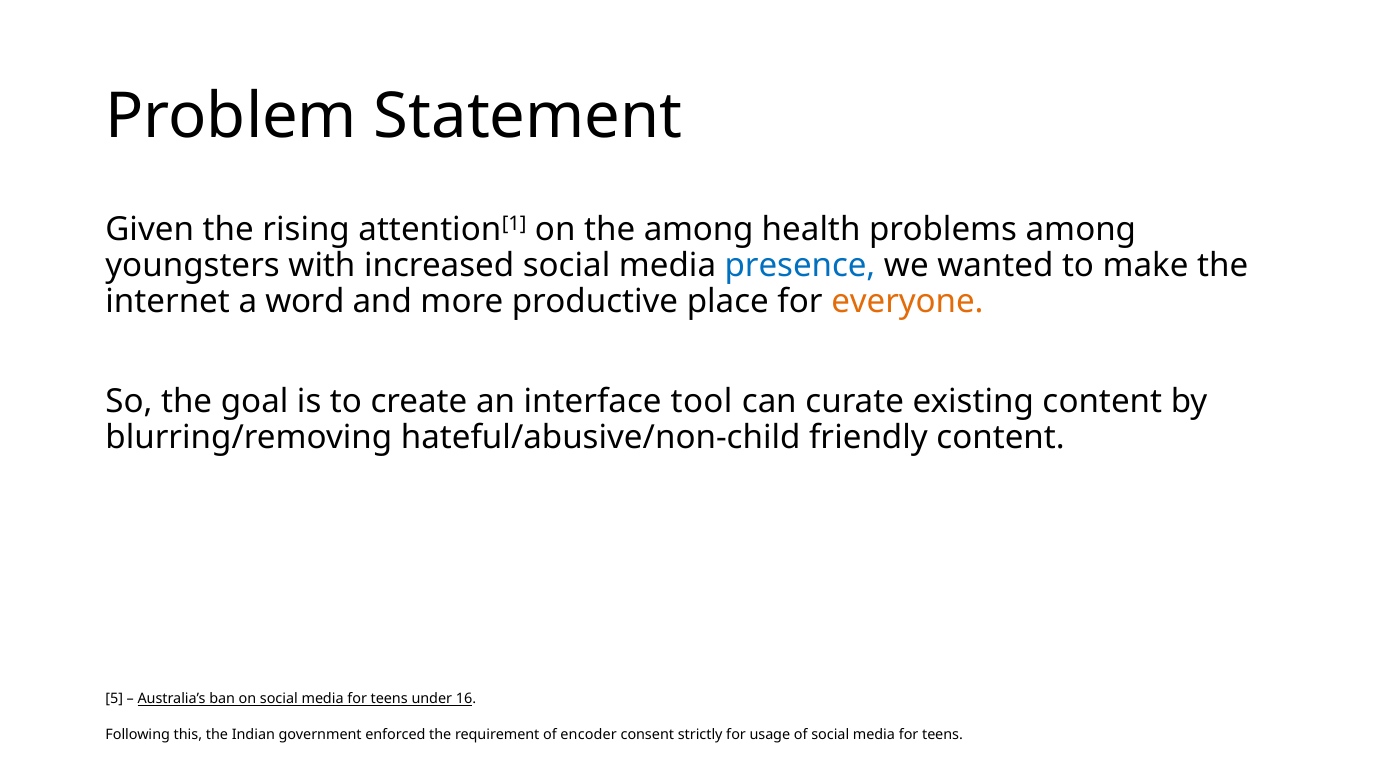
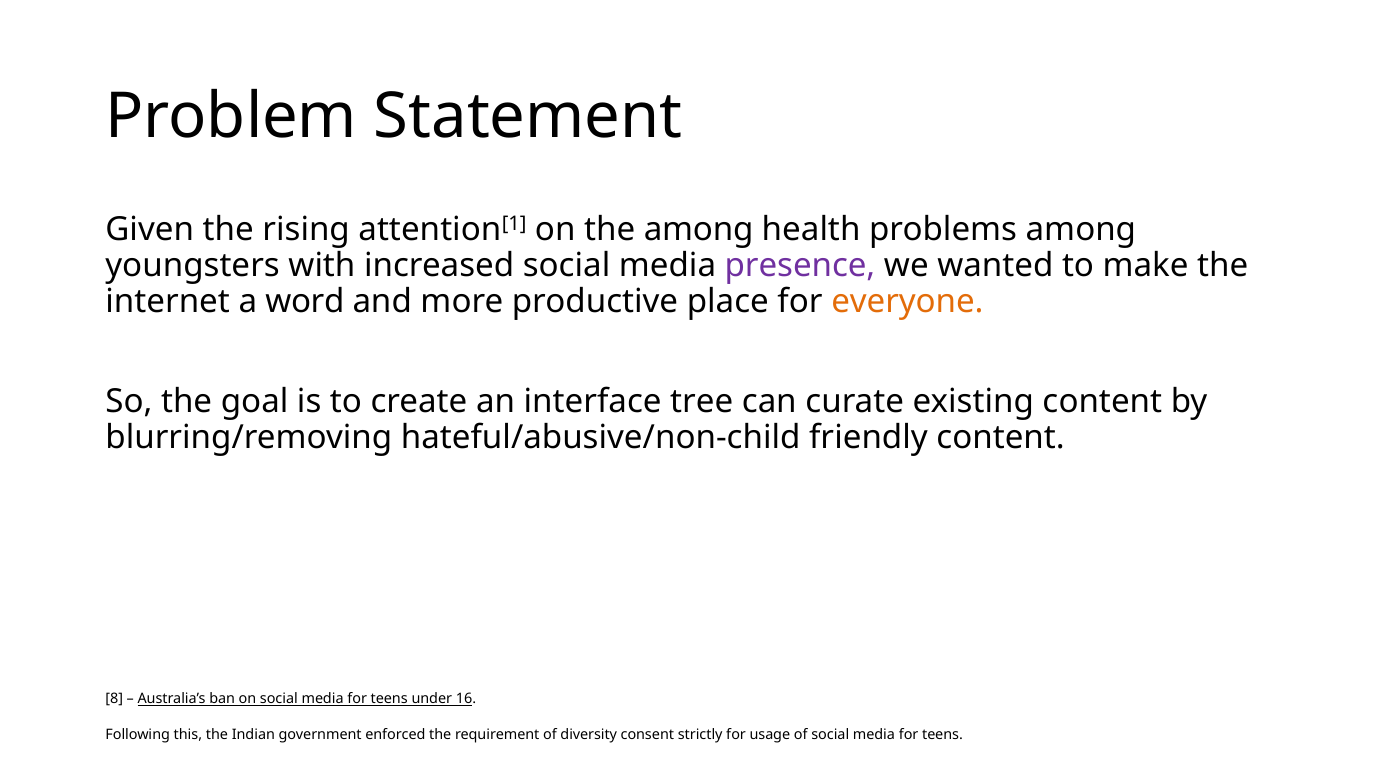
presence colour: blue -> purple (800, 266)
tool: tool -> tree (702, 402)
5: 5 -> 8 (114, 698)
encoder: encoder -> diversity (589, 735)
